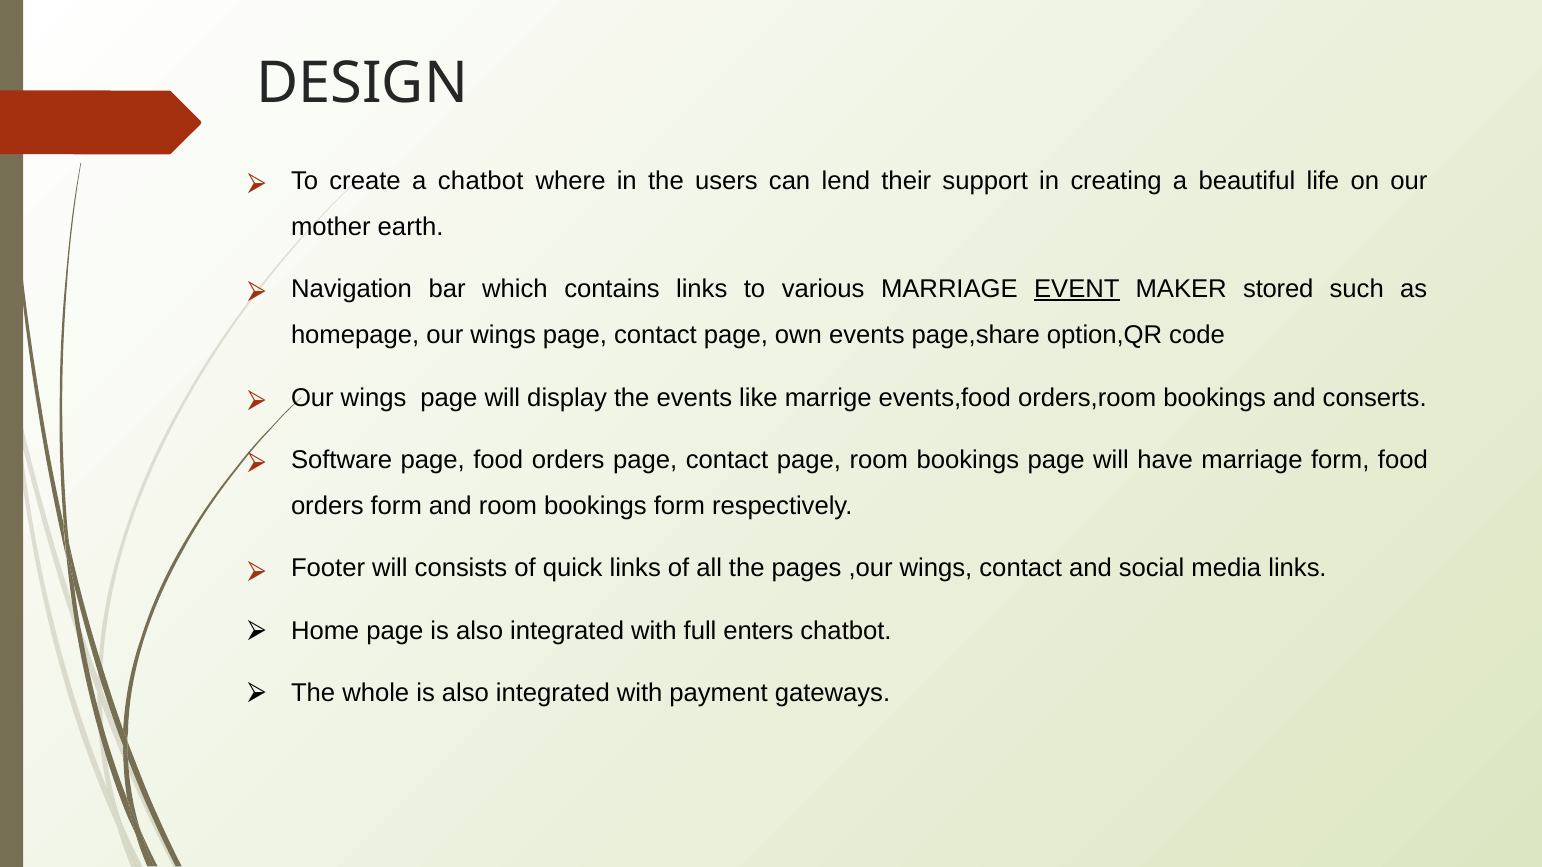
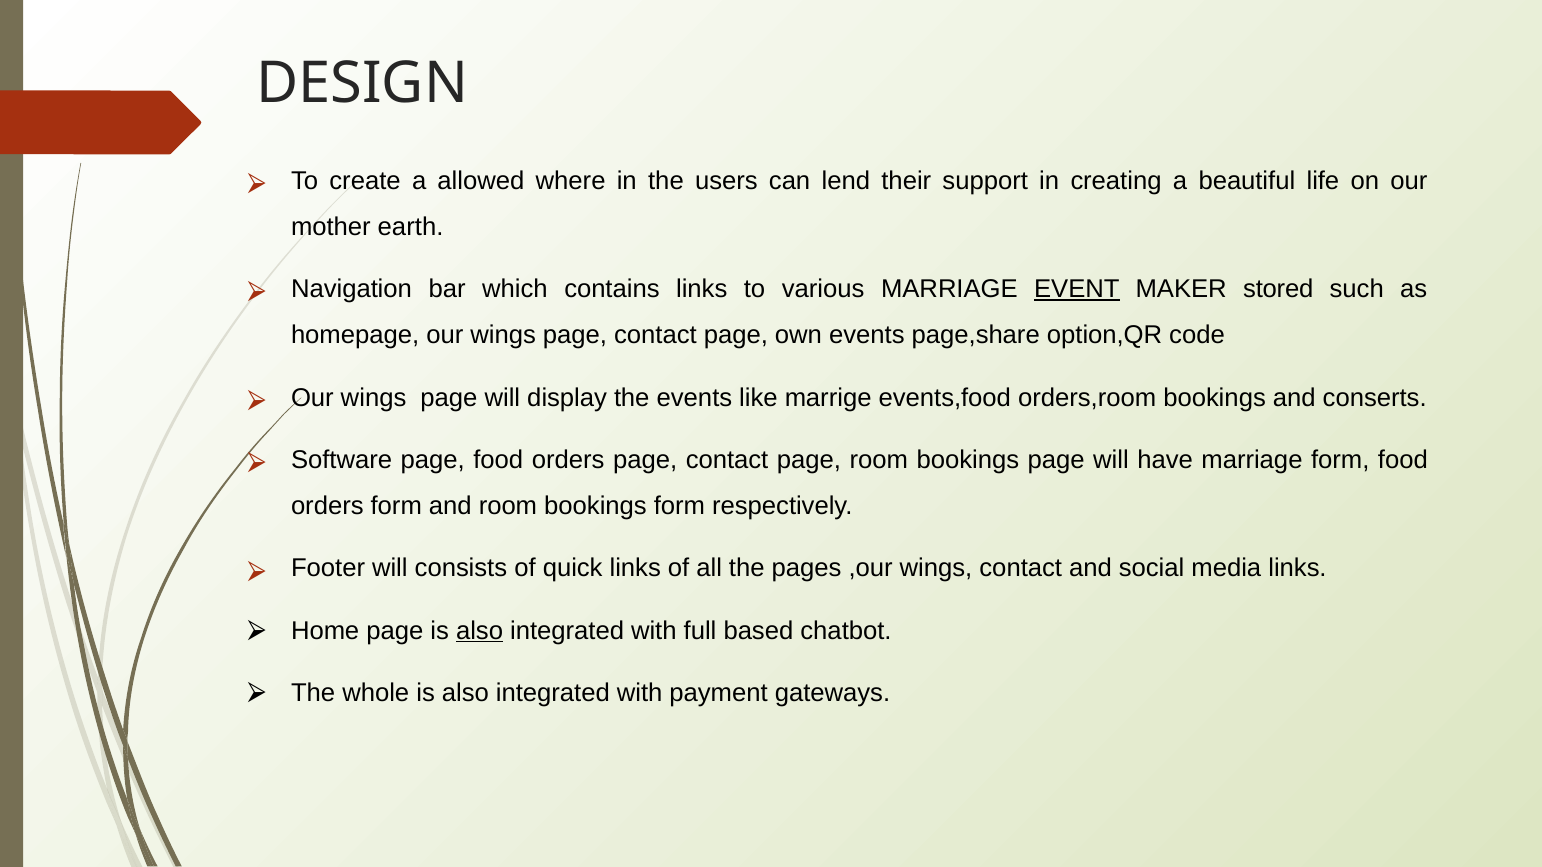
a chatbot: chatbot -> allowed (481, 181)
also underline: none -> present (480, 631)
enters: enters -> based (758, 631)
